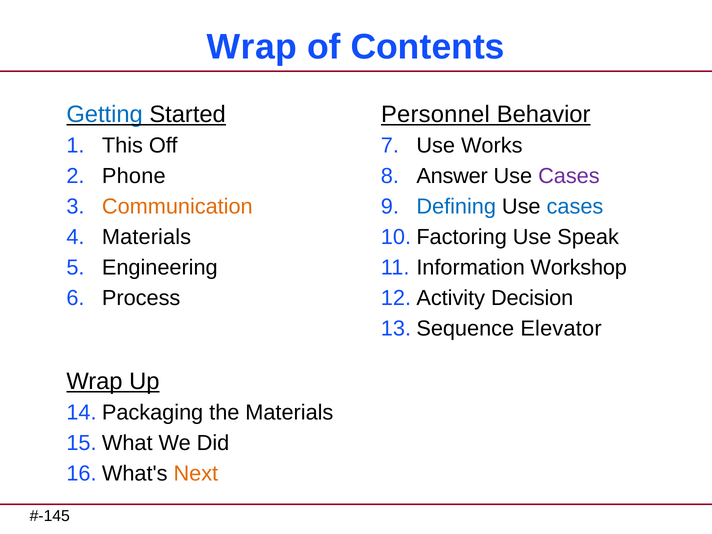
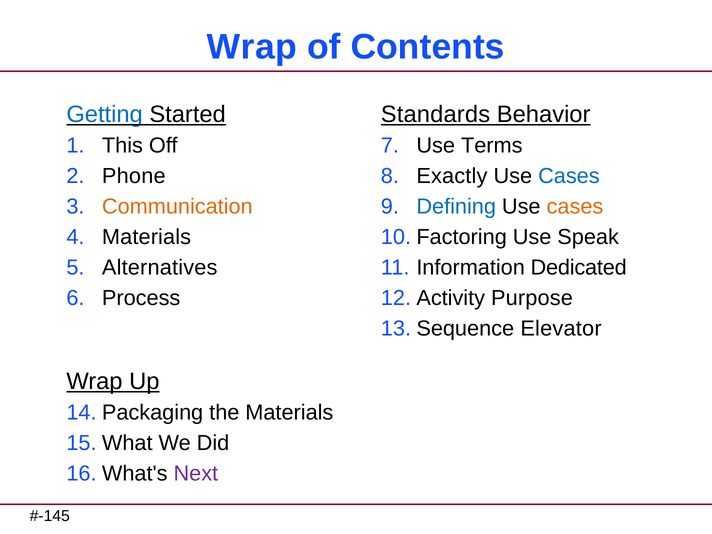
Personnel: Personnel -> Standards (435, 114)
Works: Works -> Terms (492, 146)
Answer: Answer -> Exactly (452, 176)
Cases colour: purple -> blue (569, 176)
cases colour: blue -> orange (575, 207)
Workshop: Workshop -> Dedicated (579, 268)
Engineering: Engineering -> Alternatives (160, 268)
Decision: Decision -> Purpose (532, 298)
Next colour: orange -> purple (196, 474)
